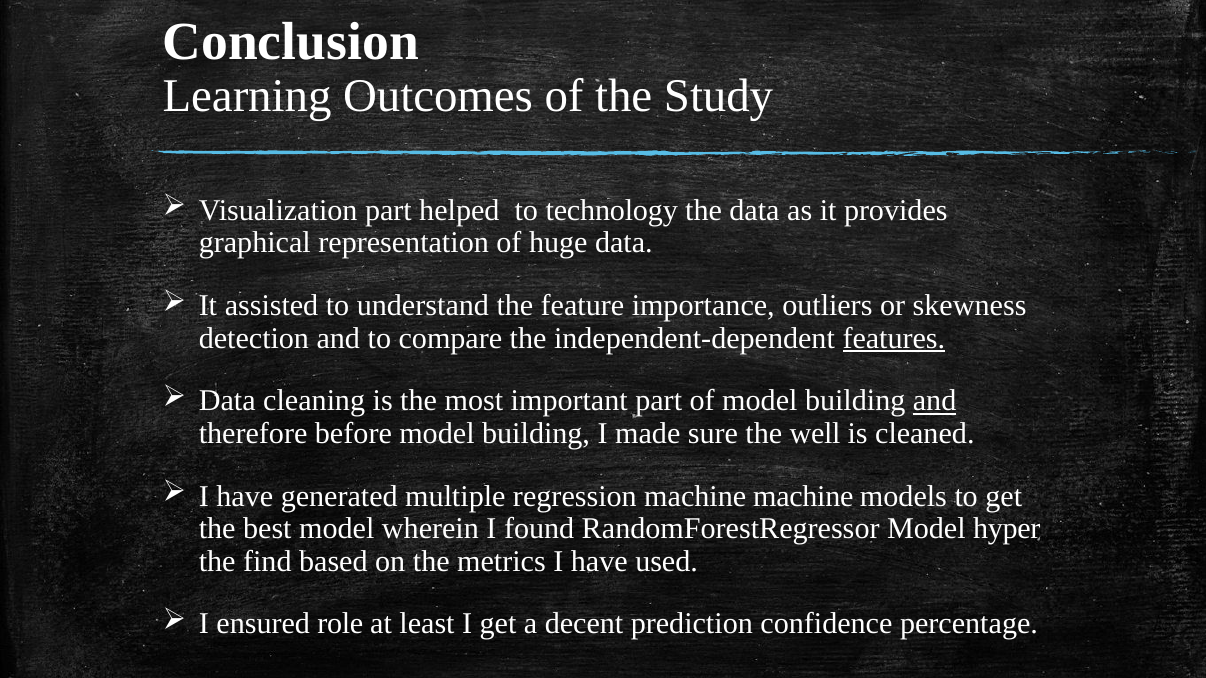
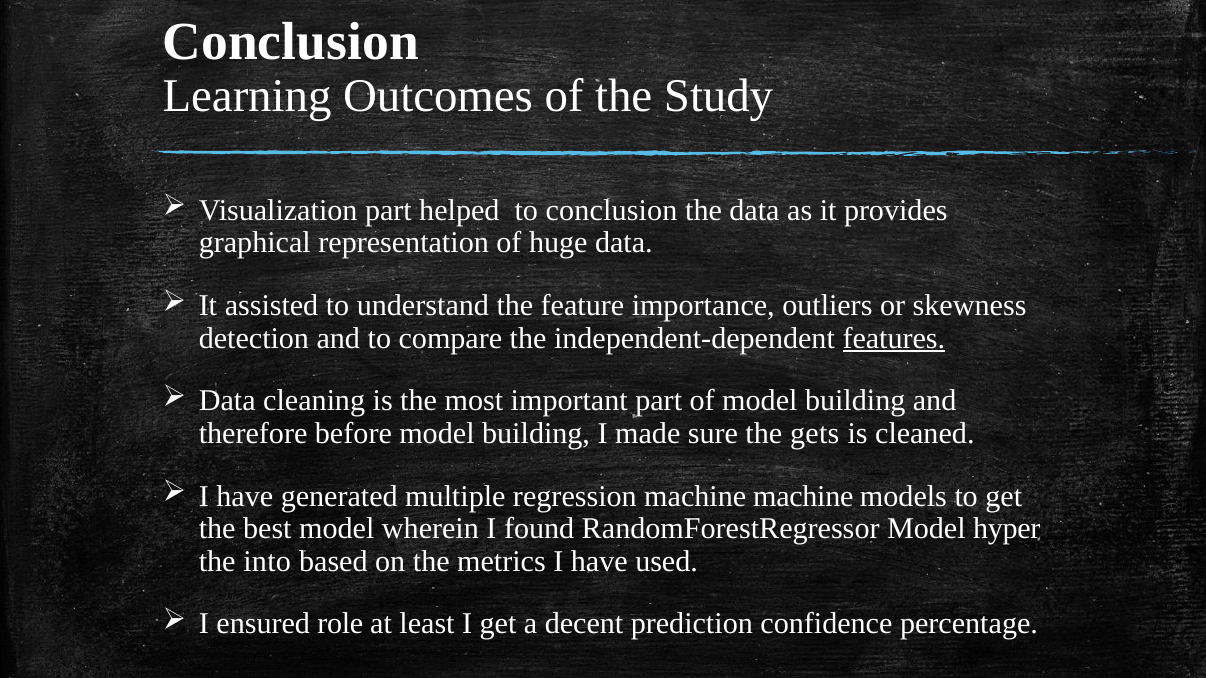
to technology: technology -> conclusion (612, 211)
and underline: present -> none (935, 401)
well: well -> gets (815, 434)
find: find -> into (267, 562)
